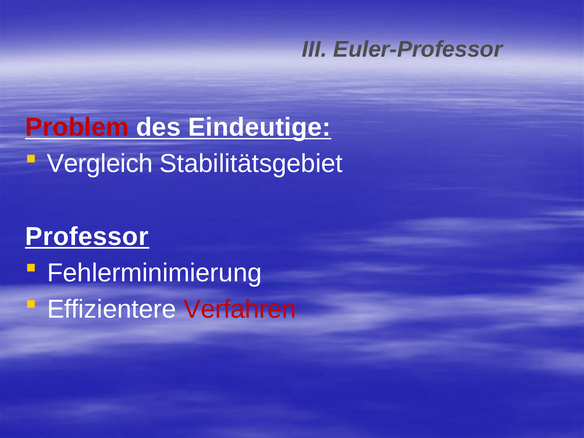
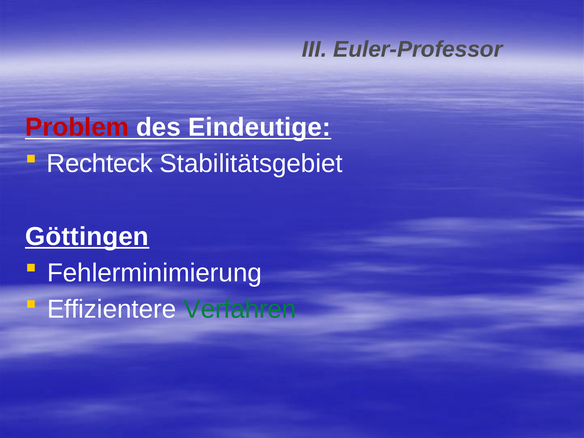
Vergleich: Vergleich -> Rechteck (100, 164)
Professor: Professor -> Göttingen (87, 236)
Verfahren colour: red -> green (240, 309)
